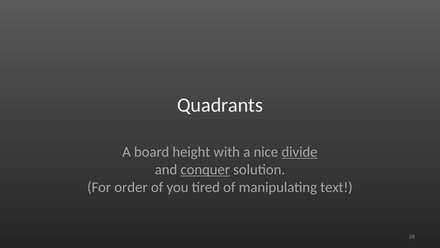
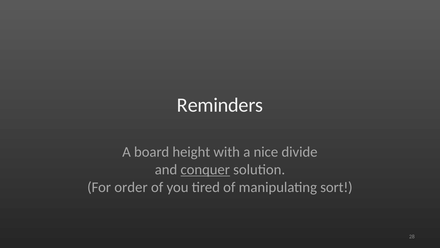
Quadrants: Quadrants -> Reminders (220, 105)
divide underline: present -> none (300, 152)
text: text -> sort (336, 187)
